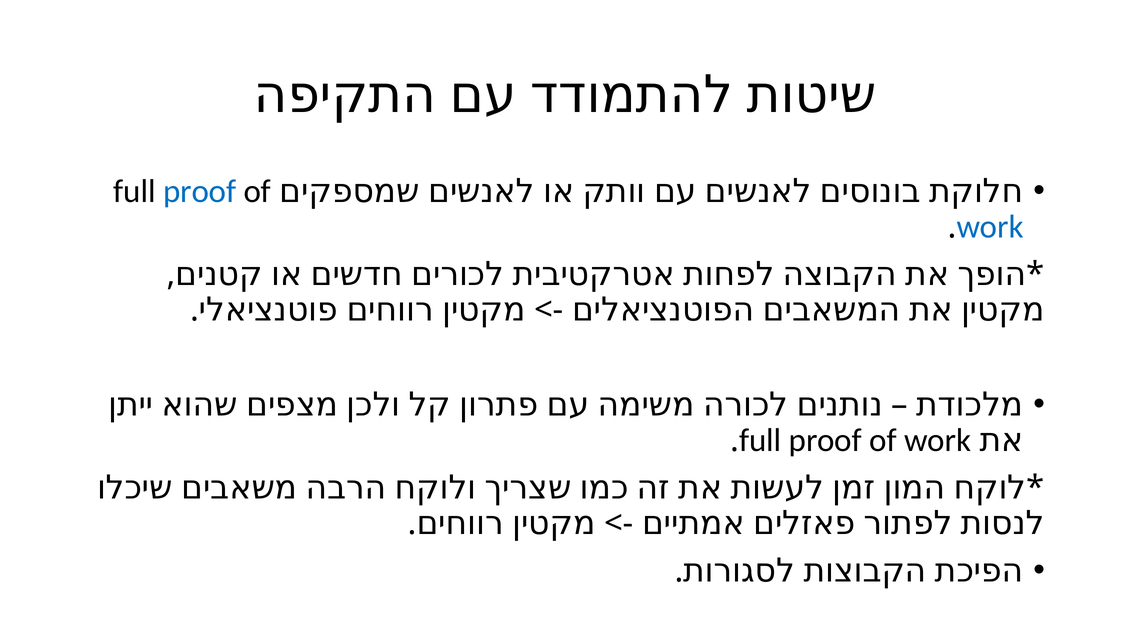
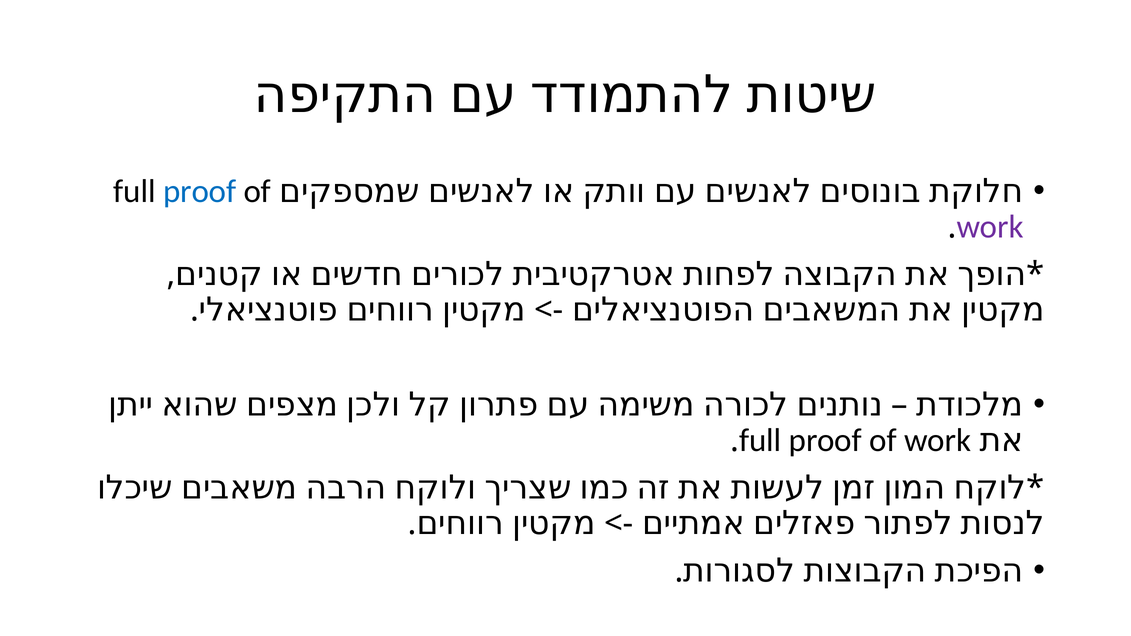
work colour: blue -> purple (990, 227)
